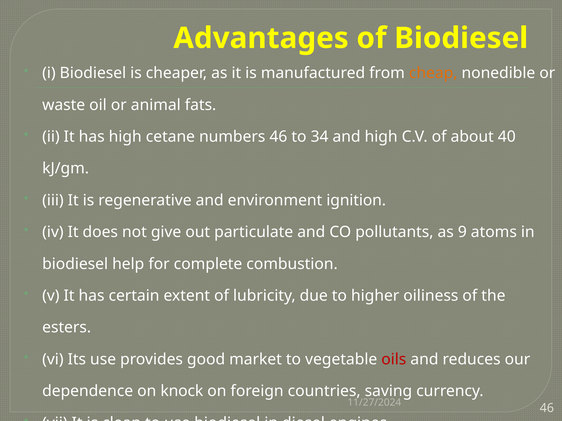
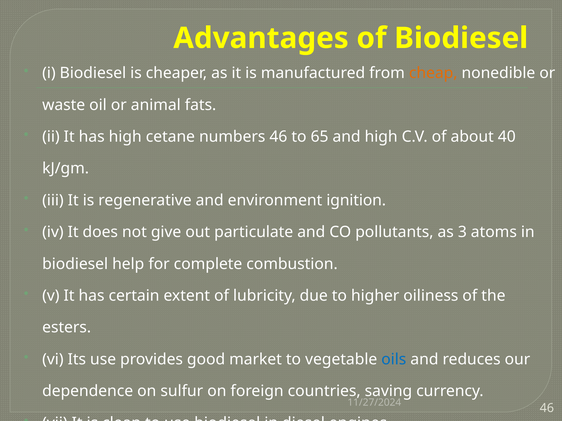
34: 34 -> 65 (320, 137)
9: 9 -> 3 (462, 232)
oils colour: red -> blue (394, 360)
knock: knock -> sulfur (182, 392)
